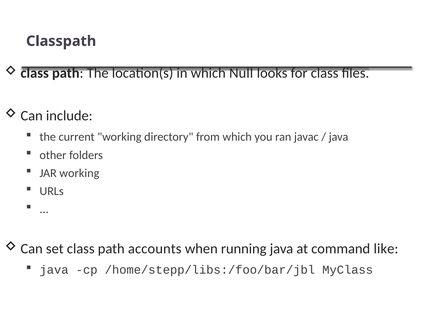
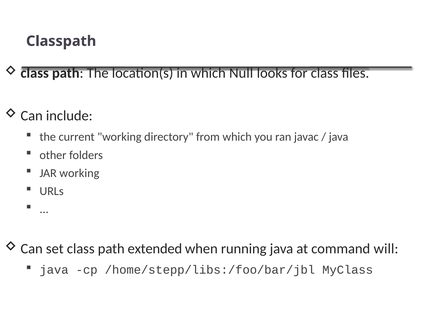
accounts: accounts -> extended (155, 249)
like: like -> will (386, 249)
